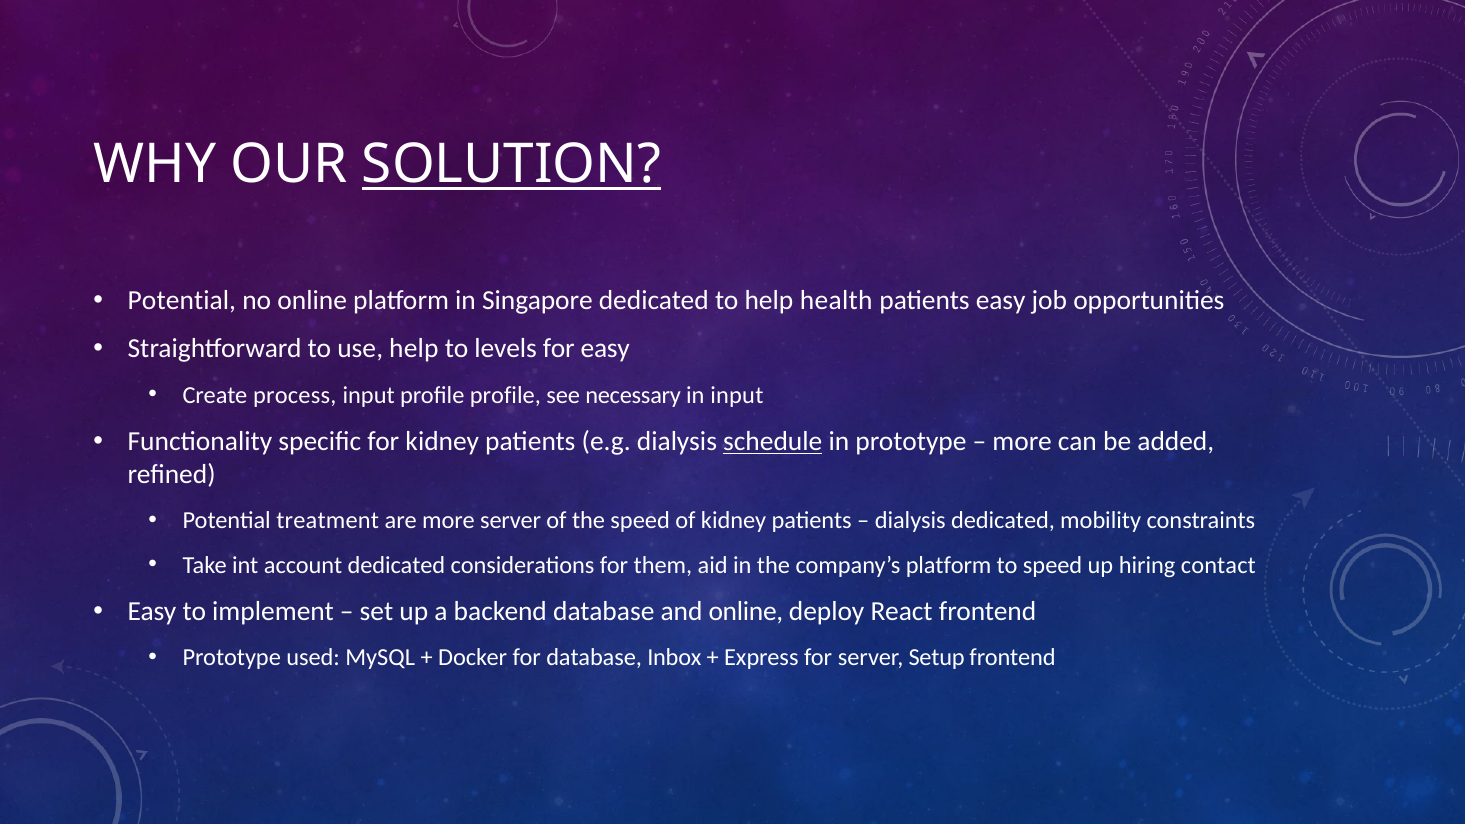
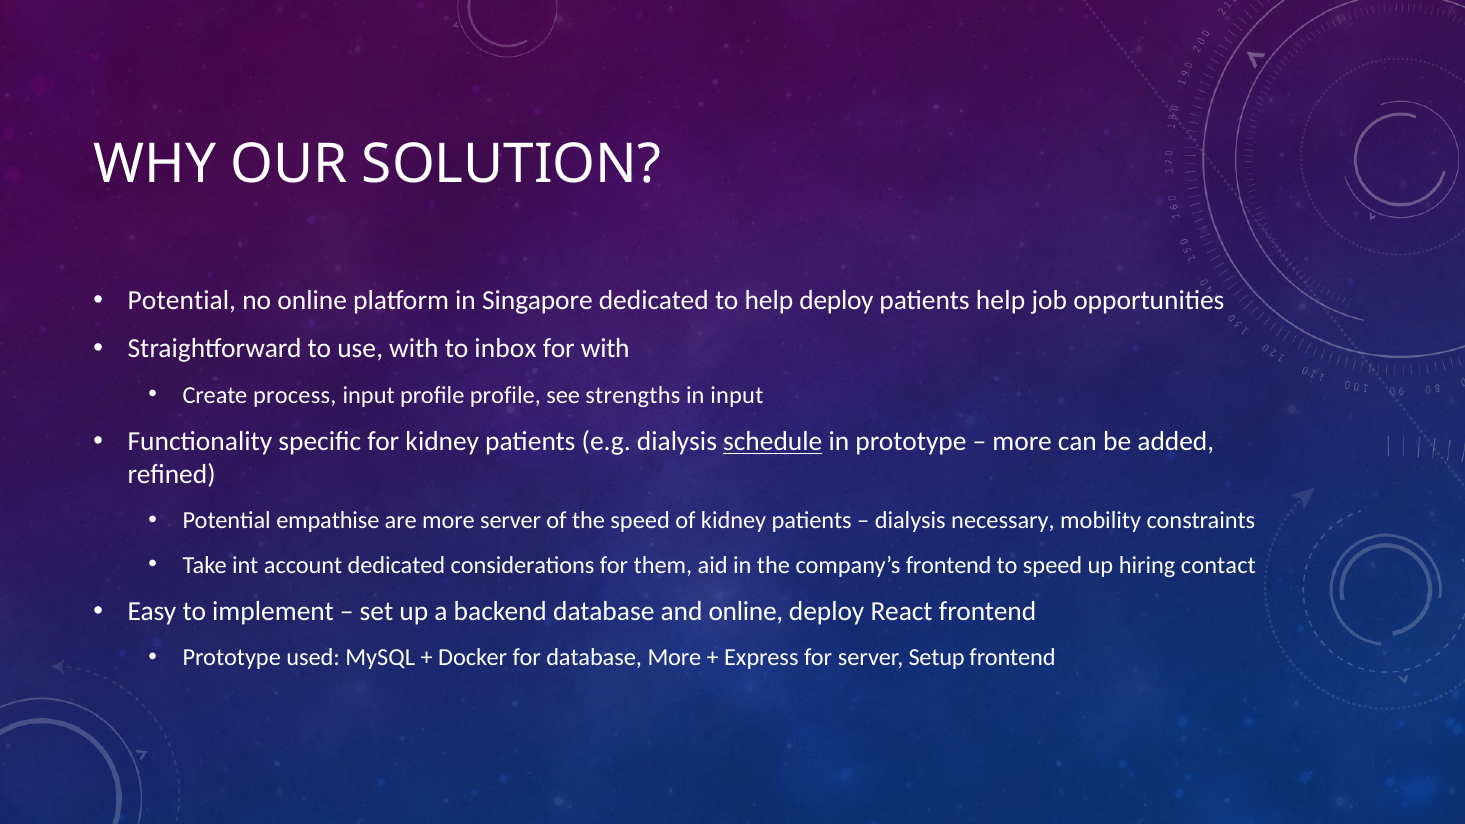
SOLUTION underline: present -> none (511, 165)
help health: health -> deploy (837, 301)
patients easy: easy -> help (1000, 301)
use help: help -> with (414, 349)
levels: levels -> inbox (505, 349)
for easy: easy -> with (605, 349)
necessary: necessary -> strengths (633, 395)
treatment: treatment -> empathise (328, 521)
dialysis dedicated: dedicated -> necessary (1003, 521)
company’s platform: platform -> frontend (949, 565)
database Inbox: Inbox -> More (674, 658)
